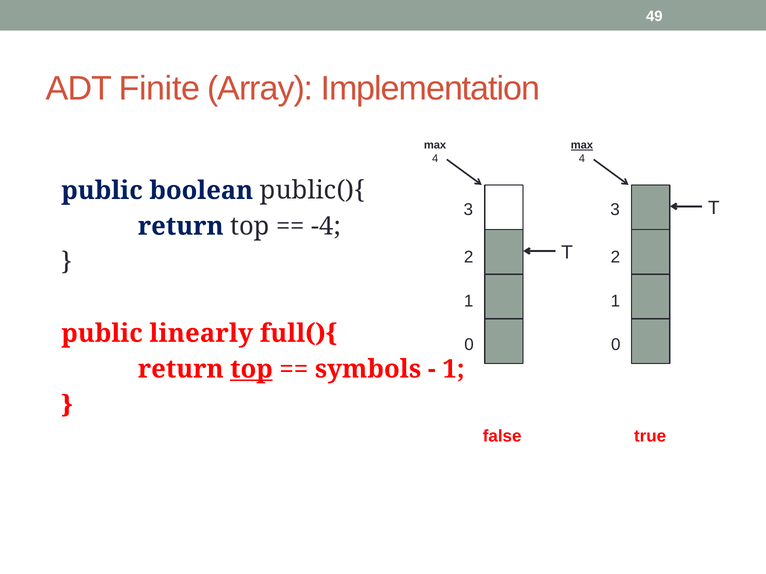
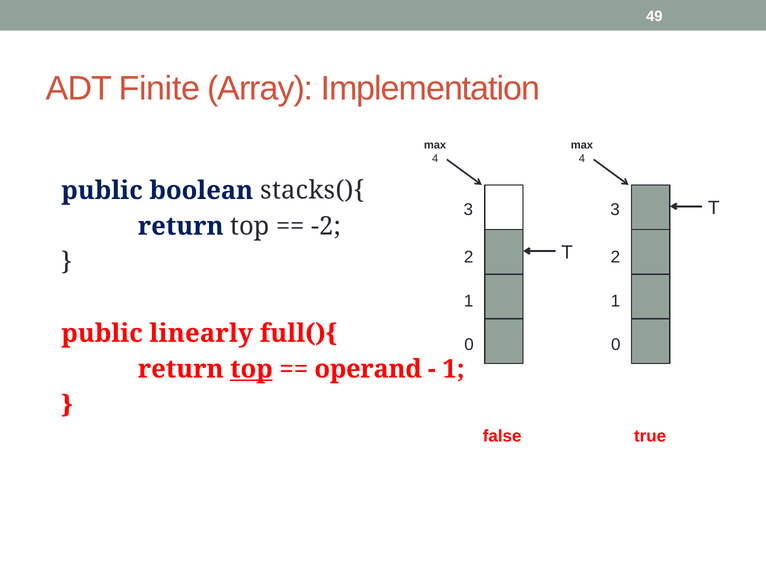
max underline: present -> none (582, 145)
public(){: public(){ -> stacks(){ (313, 191)
-4: -4 -> -2 (326, 226)
symbols: symbols -> operand (368, 369)
